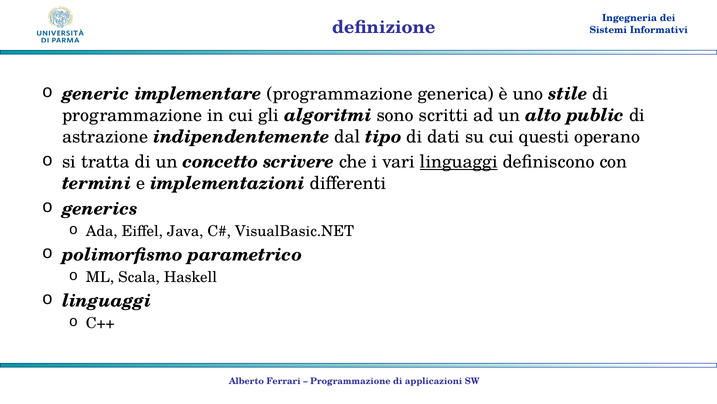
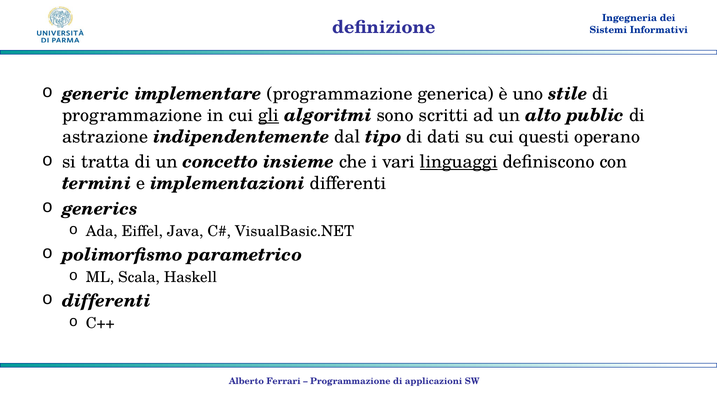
gli underline: none -> present (269, 115)
scrivere: scrivere -> insieme (299, 162)
linguaggi: linguaggi -> differenti (107, 300)
